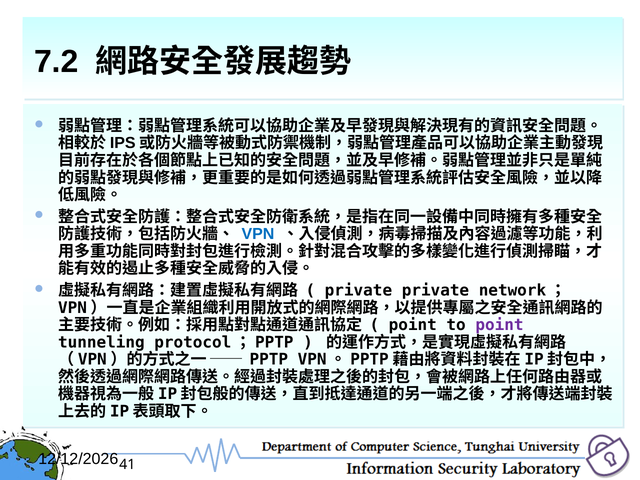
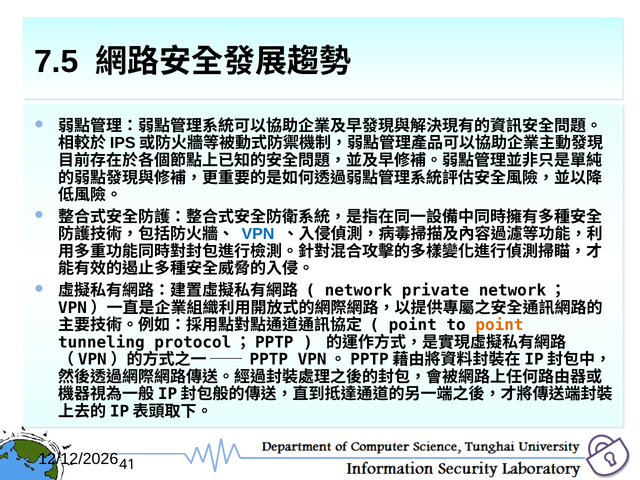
7.2: 7.2 -> 7.5 (56, 61)
private: private -> network (358, 290)
point colour: purple -> orange (499, 325)
